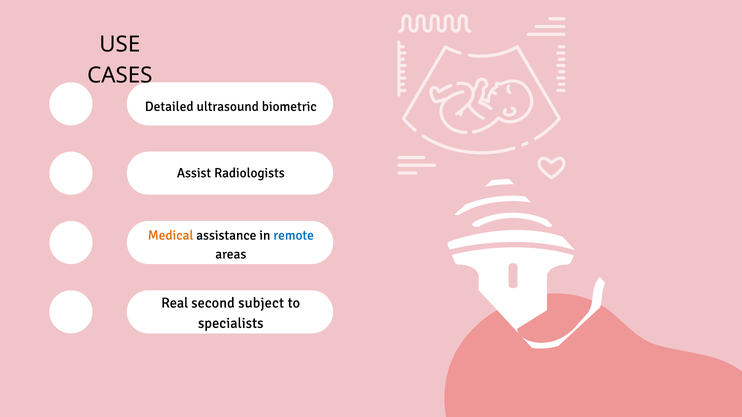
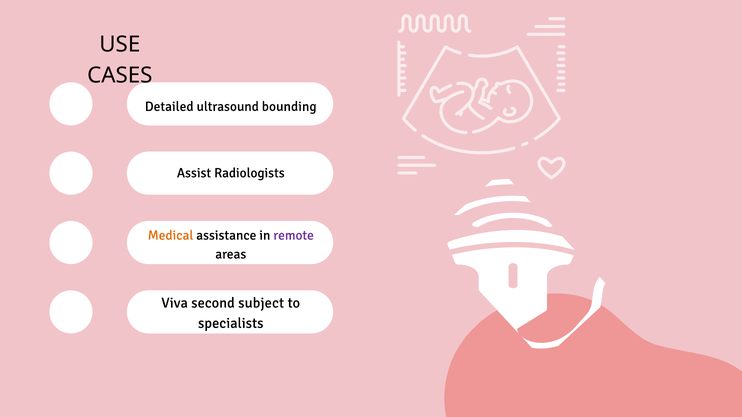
biometric: biometric -> bounding (289, 107)
remote colour: blue -> purple (294, 235)
Real: Real -> Viva (175, 303)
